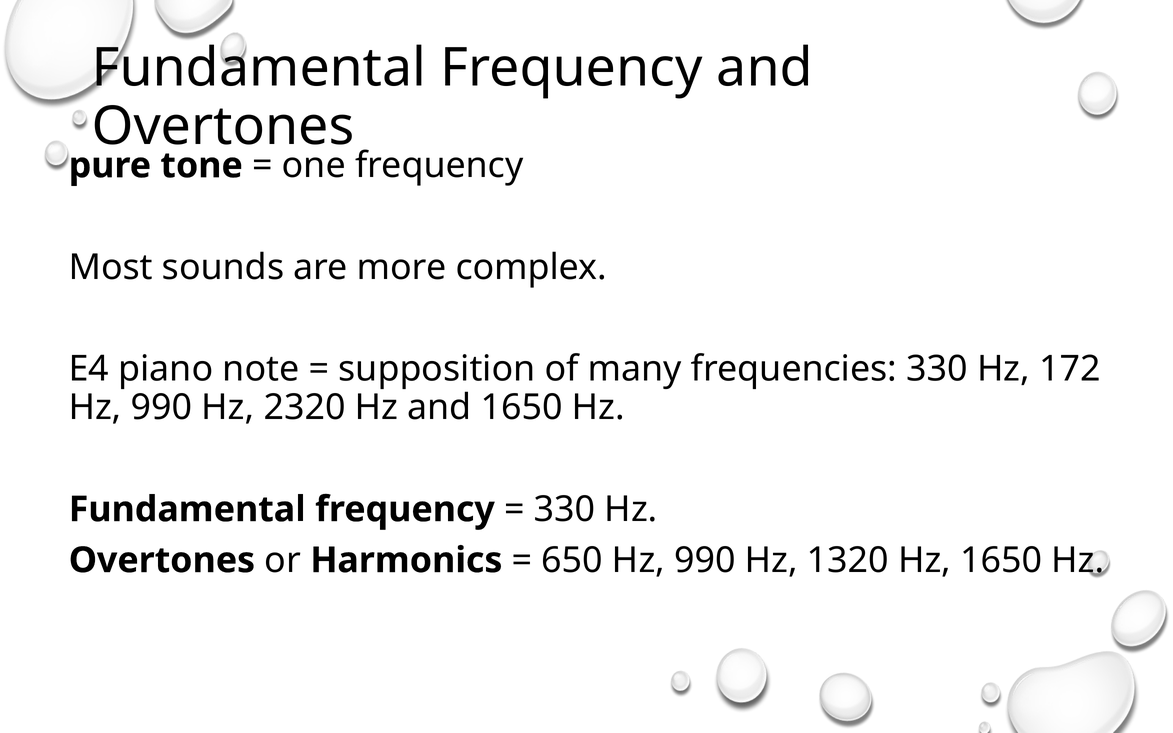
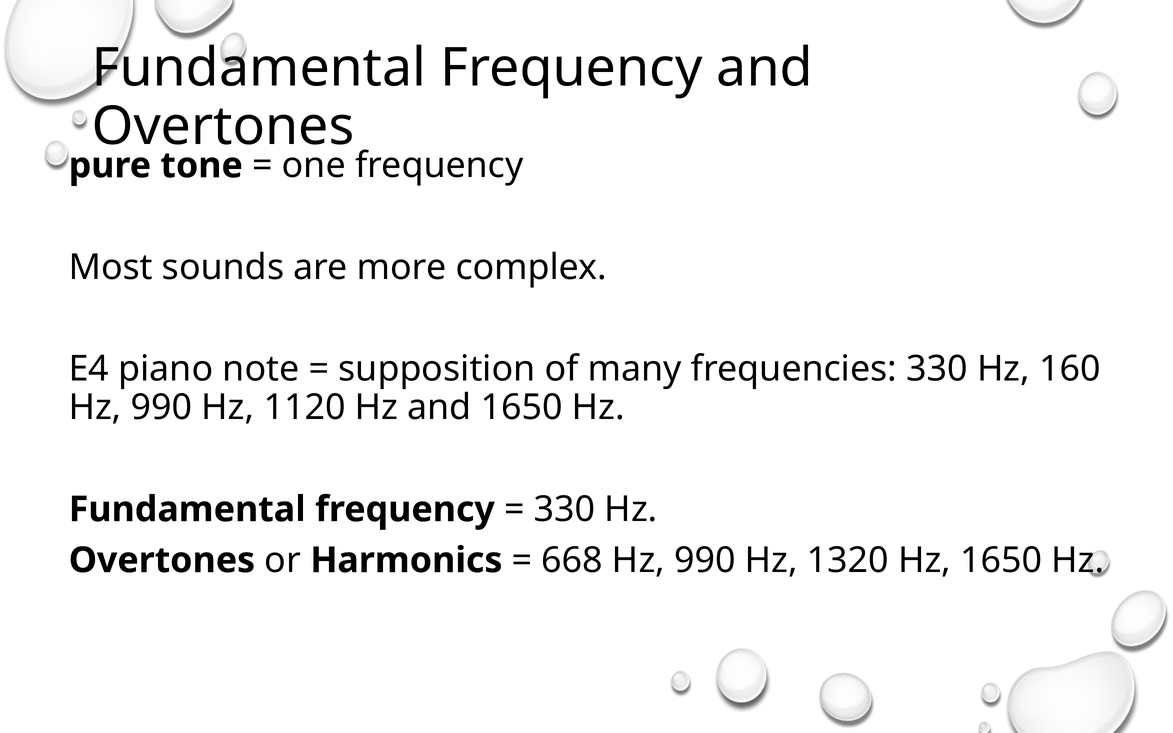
172: 172 -> 160 (1070, 369)
2320: 2320 -> 1120 (305, 408)
650: 650 -> 668 (572, 560)
